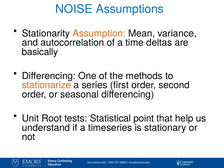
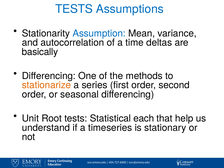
NOISE: NOISE -> TESTS (74, 9)
Assumption colour: orange -> blue (99, 33)
point: point -> each (144, 118)
